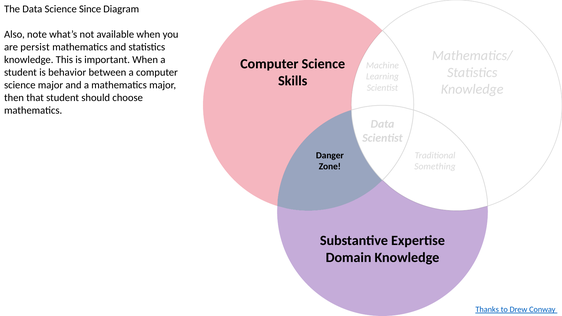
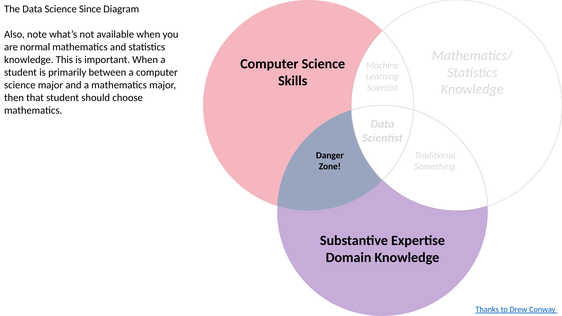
persist: persist -> normal (35, 47)
behavior: behavior -> primarily (67, 72)
